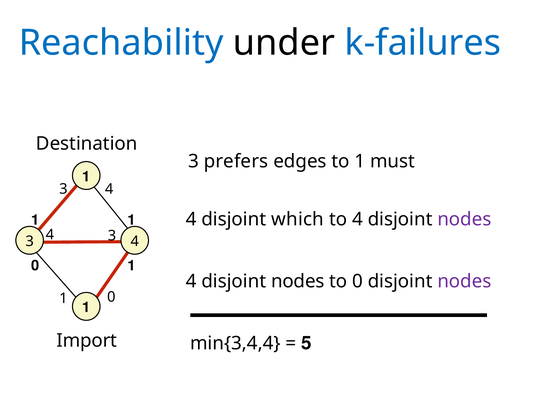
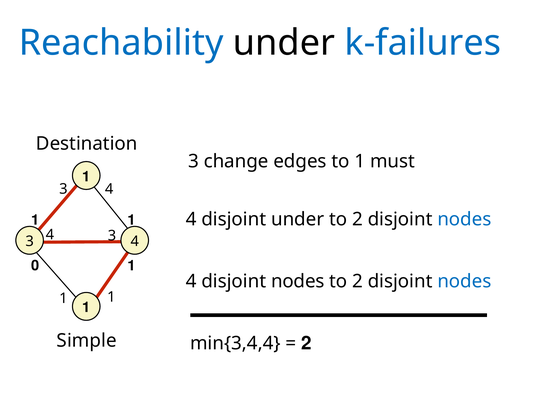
prefers: prefers -> change (236, 161)
disjoint which: which -> under (298, 219)
4: 4 -> 2 (358, 219)
nodes colour: purple -> blue (464, 219)
0: 0 -> 2 (358, 281)
nodes colour: purple -> blue (464, 281)
0: 0 -> 1 (111, 297)
Import: Import -> Simple (87, 340)
5: 5 -> 2 (306, 343)
